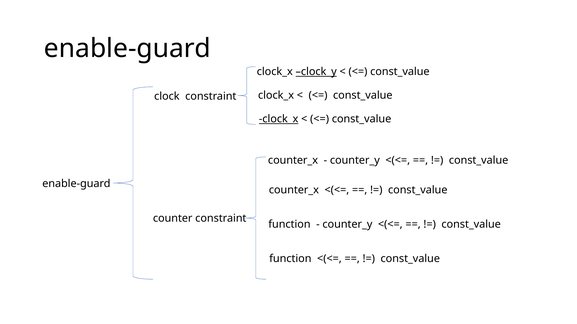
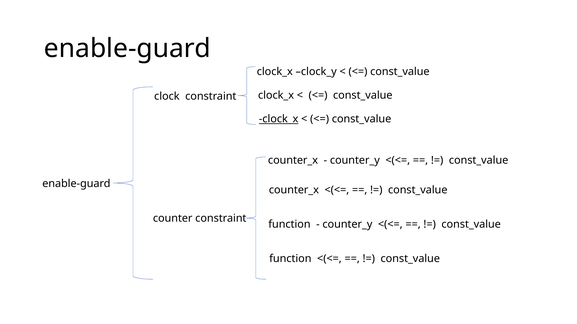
clock_y underline: present -> none (316, 72)
